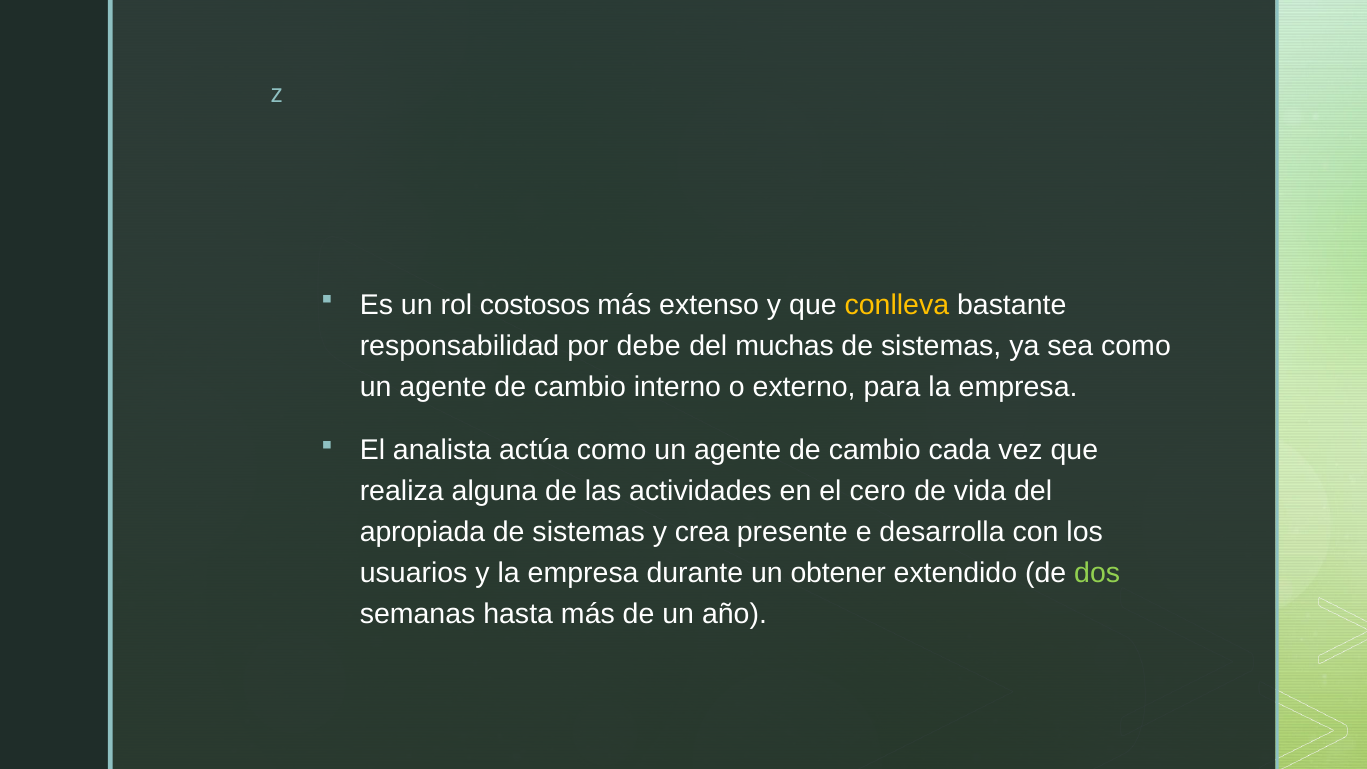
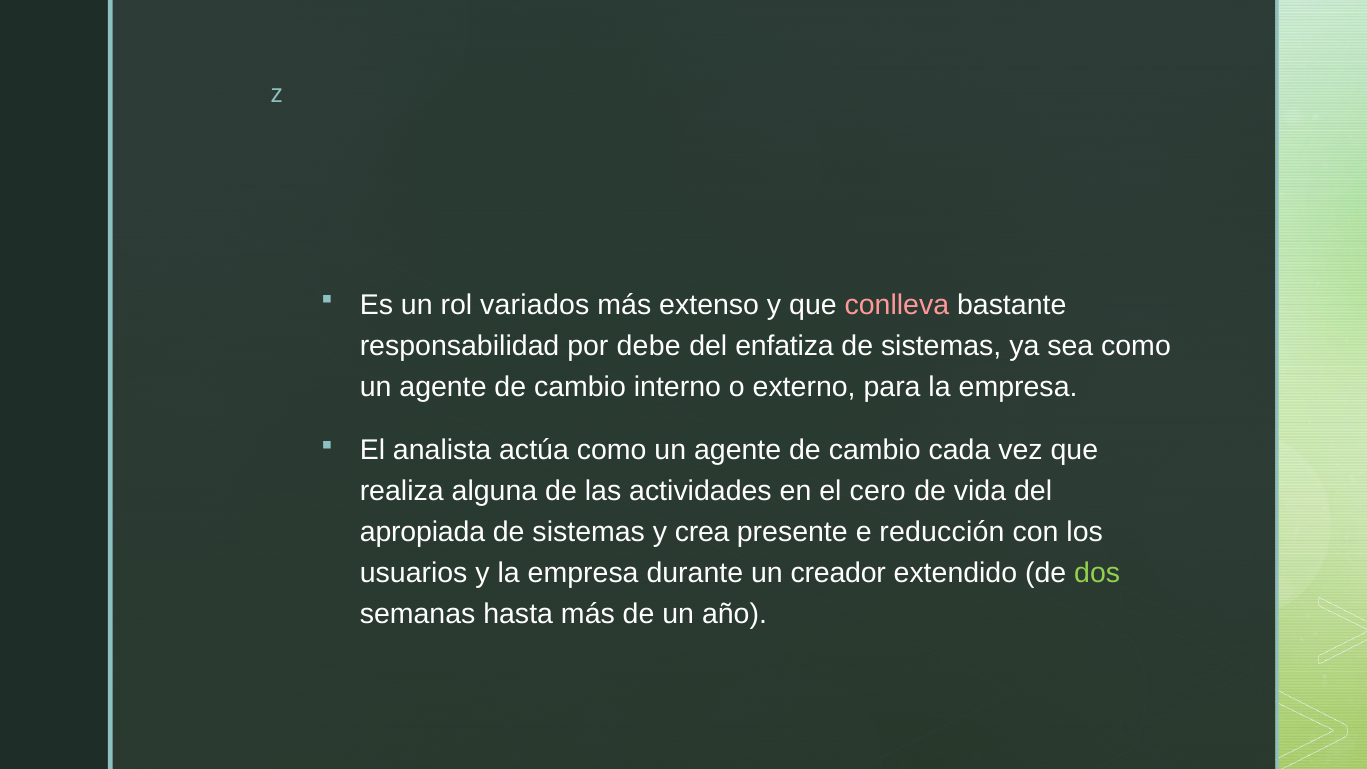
costosos: costosos -> variados (535, 305)
conlleva colour: yellow -> pink (897, 305)
muchas: muchas -> enfatiza (784, 346)
desarrolla: desarrolla -> reducción (942, 532)
obtener: obtener -> creador (838, 573)
